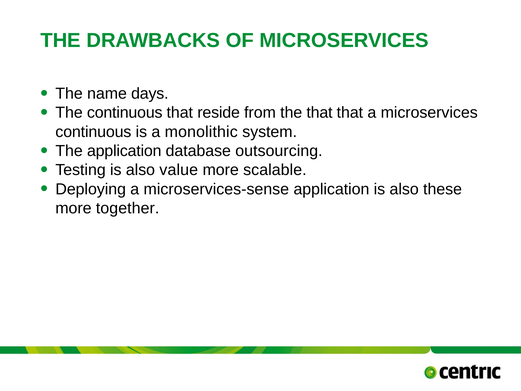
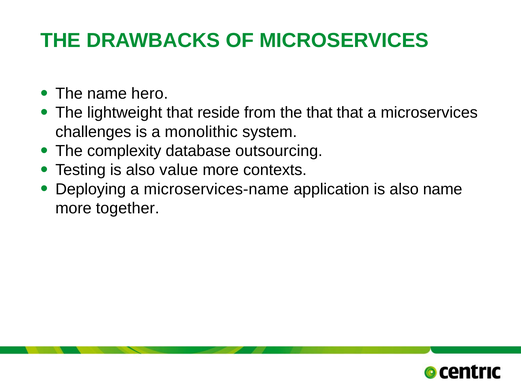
days: days -> hero (150, 94)
The continuous: continuous -> lightweight (125, 113)
continuous: continuous -> challenges (93, 132)
The application: application -> complexity (124, 151)
scalable: scalable -> contexts (275, 170)
microservices-sense: microservices-sense -> microservices-name (216, 189)
also these: these -> name (443, 189)
